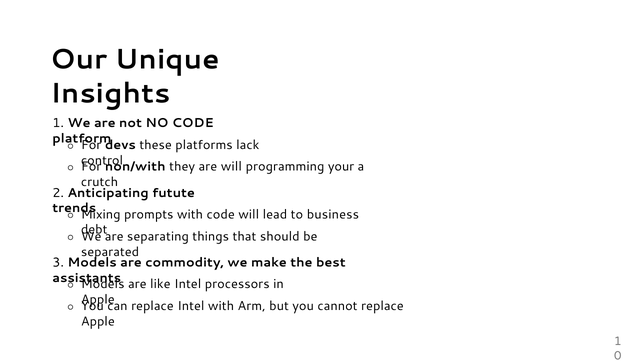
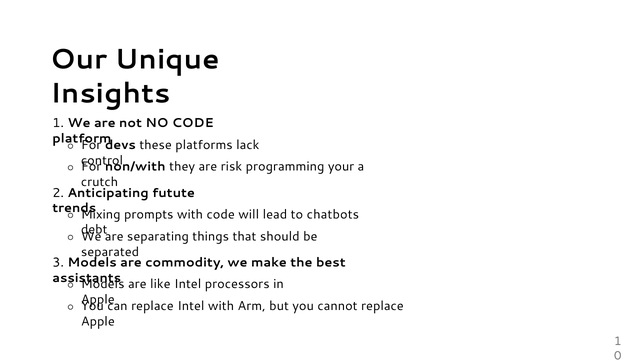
are will: will -> risk (231, 167)
business: business -> chatbots (333, 214)
